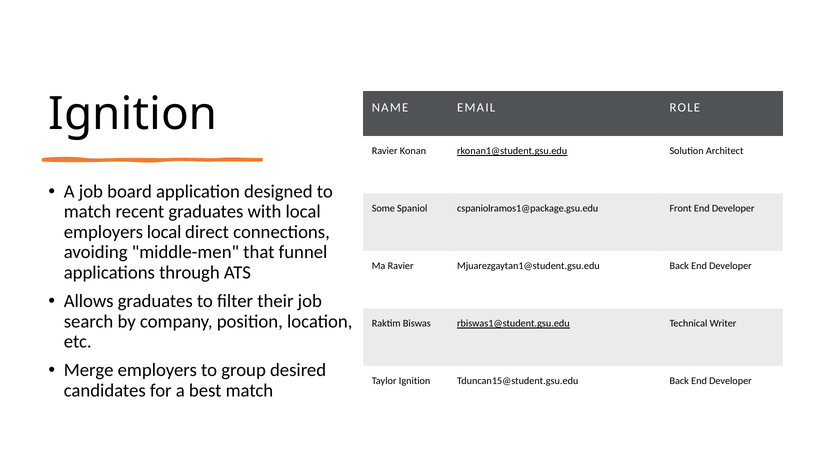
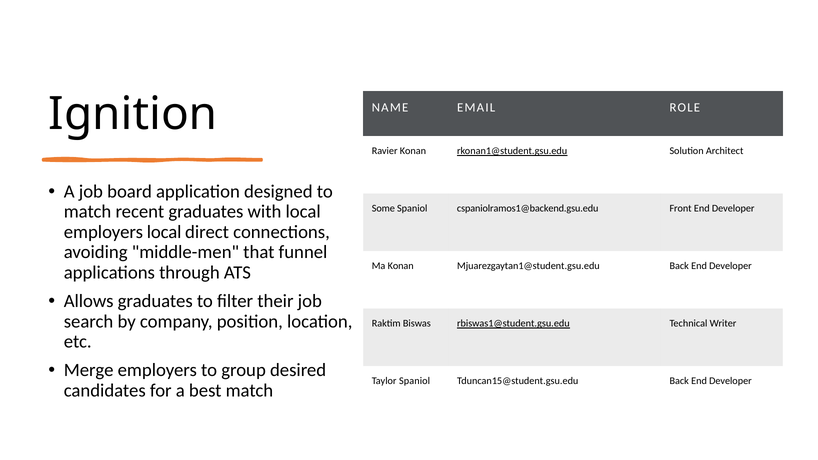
cspaniolramos1@package.gsu.edu: cspaniolramos1@package.gsu.edu -> cspaniolramos1@backend.gsu.edu (528, 209)
Ma Ravier: Ravier -> Konan (401, 266)
Taylor Ignition: Ignition -> Spaniol (415, 381)
